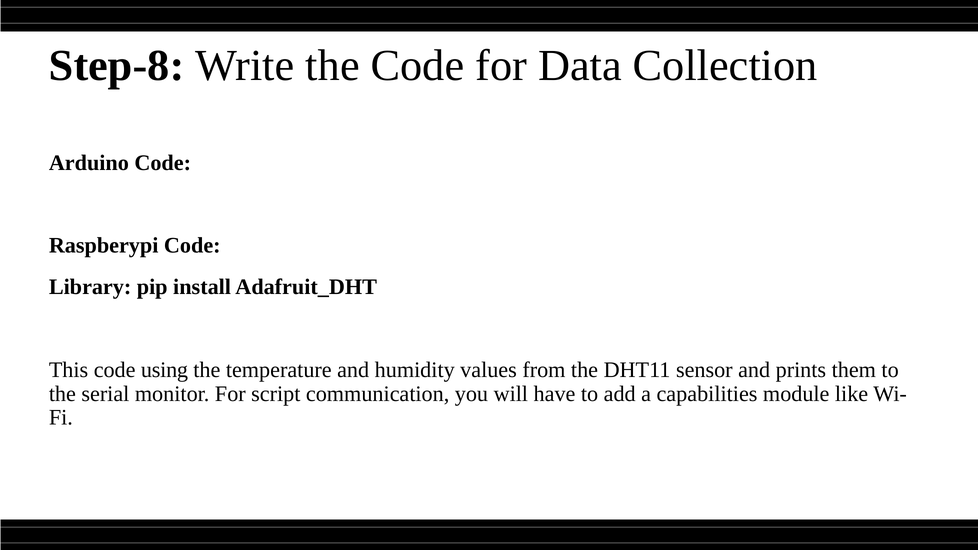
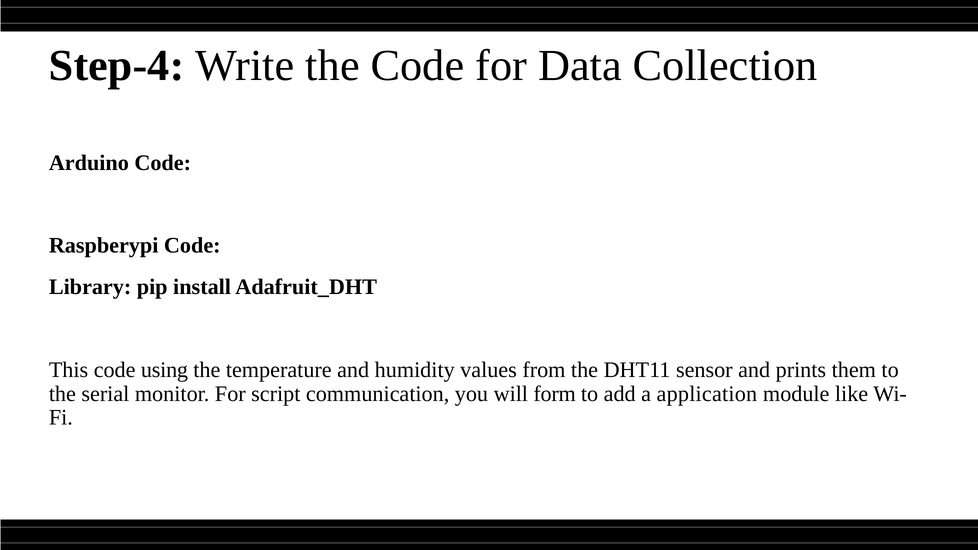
Step-8: Step-8 -> Step-4 (117, 66)
have: have -> form (555, 394)
capabilities: capabilities -> application (707, 394)
